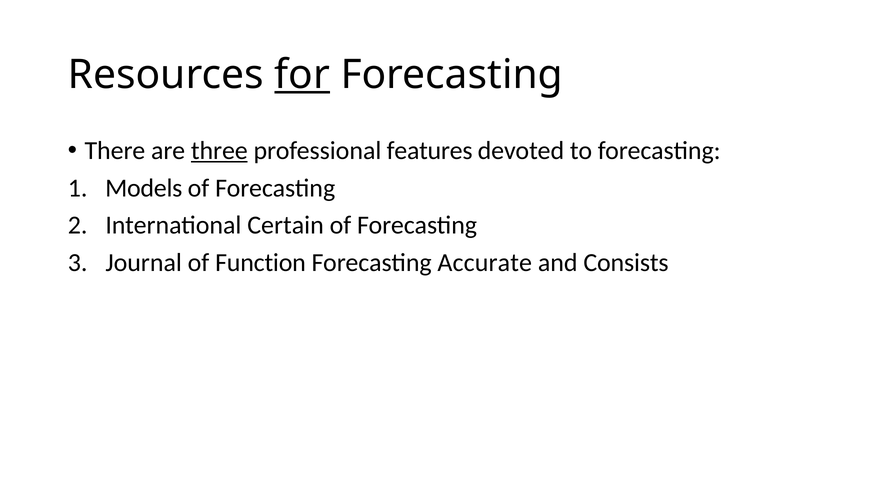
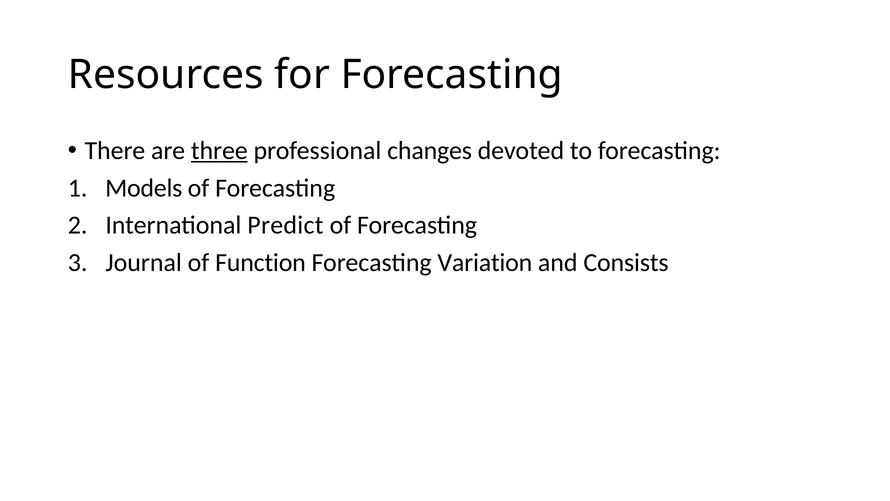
for underline: present -> none (302, 75)
features: features -> changes (430, 150)
Certain: Certain -> Predict (285, 225)
Accurate: Accurate -> Variation (485, 262)
